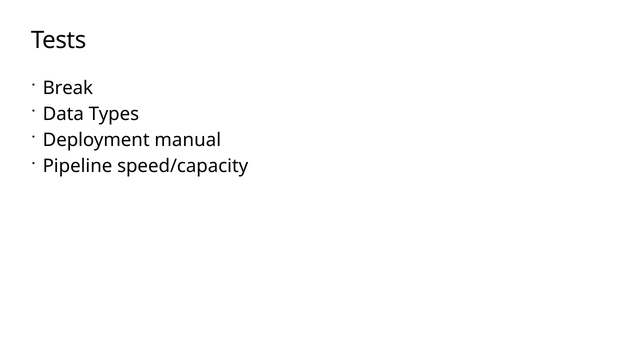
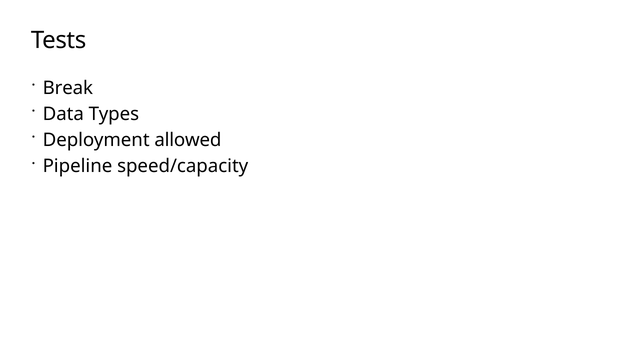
manual: manual -> allowed (188, 140)
